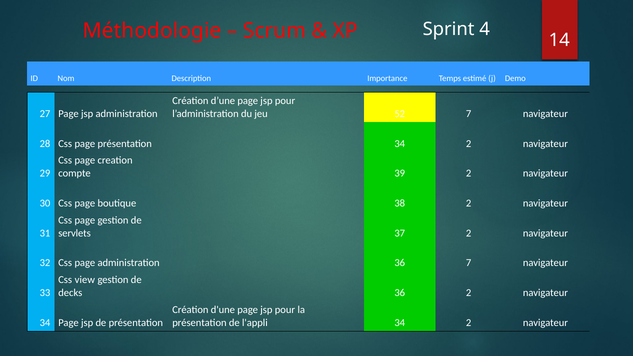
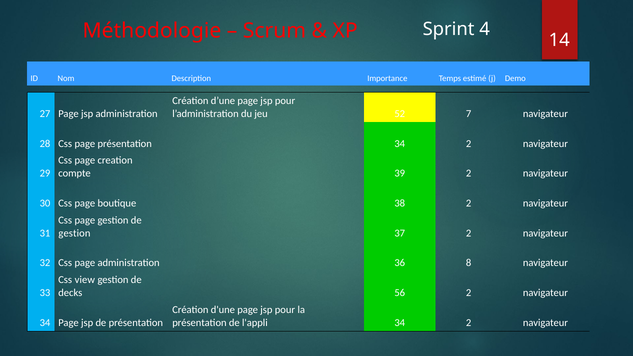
servlets: servlets -> gestion (74, 233)
36 7: 7 -> 8 (469, 263)
decks 36: 36 -> 56 (400, 293)
